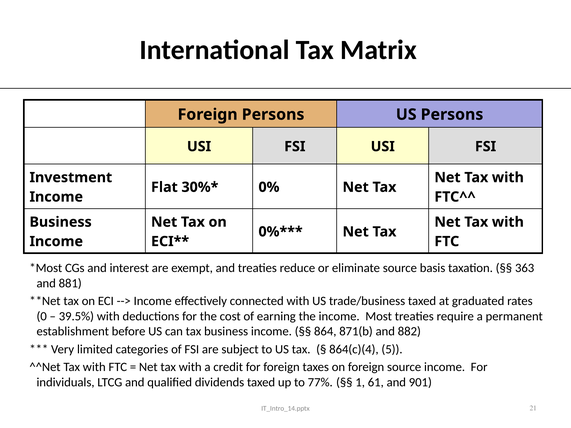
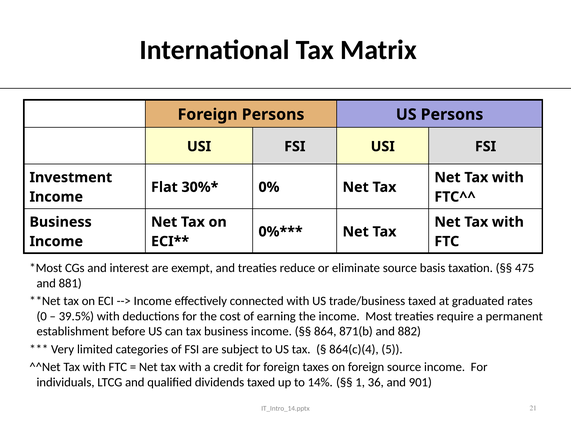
363: 363 -> 475 (525, 268)
77%: 77% -> 14% (320, 382)
61: 61 -> 36 (376, 382)
